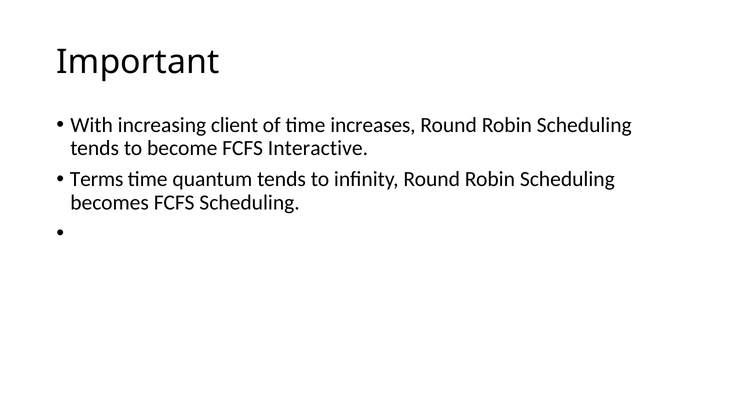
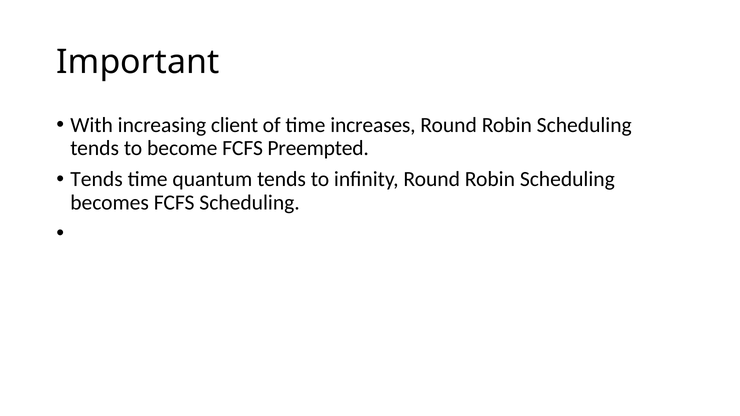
Interactive: Interactive -> Preempted (318, 148)
Terms: Terms -> Tends (97, 179)
